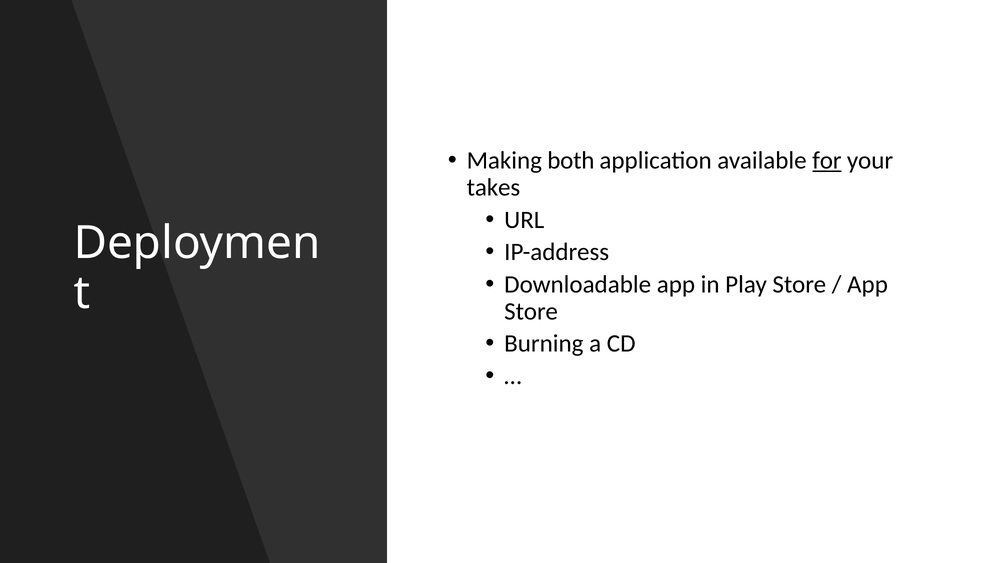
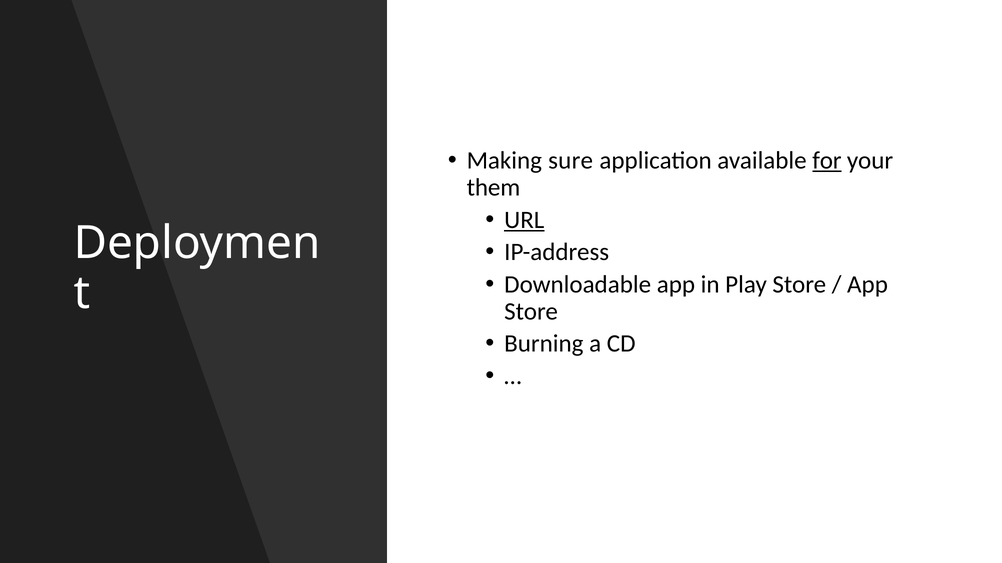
both: both -> sure (571, 161)
takes: takes -> them (493, 188)
URL underline: none -> present (524, 220)
